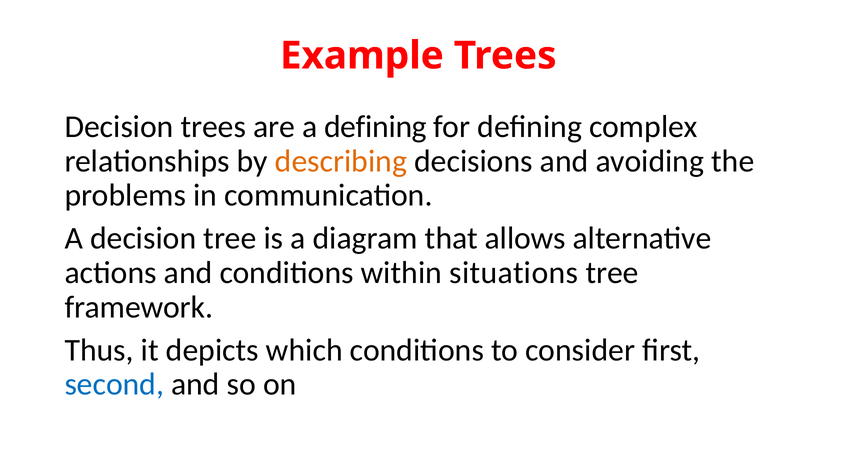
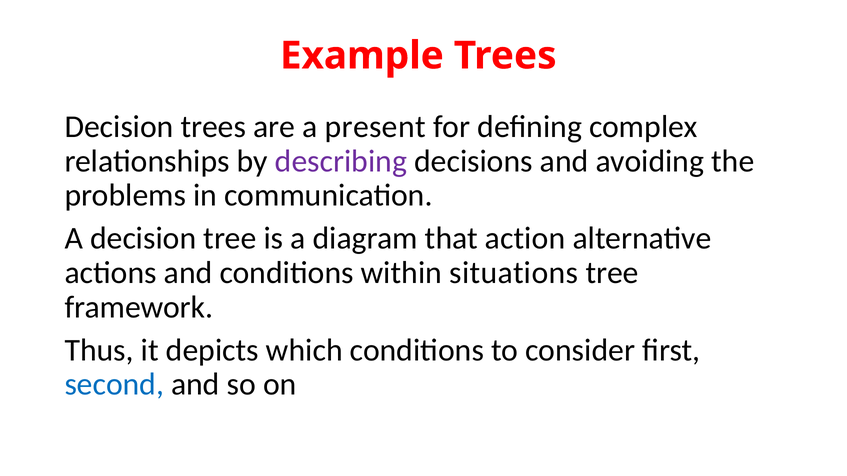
a defining: defining -> present (375, 127)
describing colour: orange -> purple (341, 161)
allows: allows -> action (525, 239)
